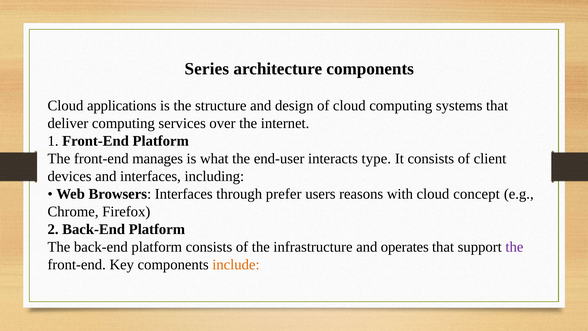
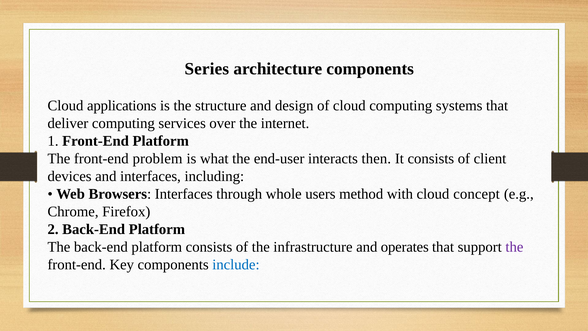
manages: manages -> problem (158, 159)
type: type -> then (376, 159)
prefer: prefer -> whole (284, 194)
reasons: reasons -> method (361, 194)
include colour: orange -> blue (236, 264)
